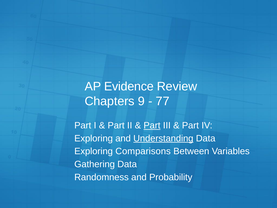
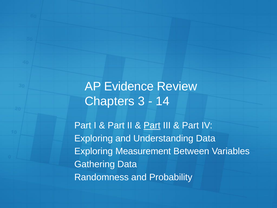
9: 9 -> 3 (141, 101)
77: 77 -> 14 (163, 101)
Understanding underline: present -> none (163, 138)
Comparisons: Comparisons -> Measurement (143, 151)
